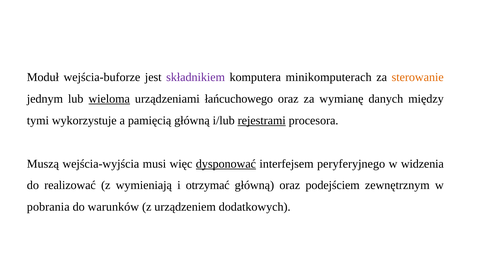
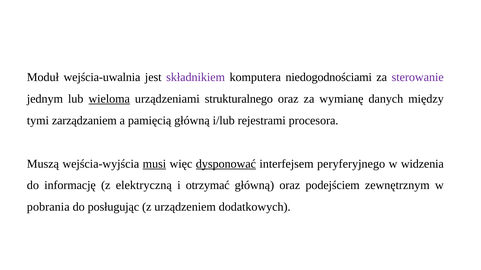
wejścia-buforze: wejścia-buforze -> wejścia-uwalnia (102, 77)
minikomputerach: minikomputerach -> niedogodnościami (329, 77)
sterowanie colour: orange -> purple (418, 77)
łańcuchowego: łańcuchowego -> strukturalnego (239, 99)
wykorzystuje: wykorzystuje -> zarządzaniem (84, 121)
rejestrami underline: present -> none (262, 121)
musi underline: none -> present (154, 164)
realizować: realizować -> informację (70, 186)
wymieniają: wymieniają -> elektryczną (144, 186)
warunków: warunków -> posługując (113, 207)
